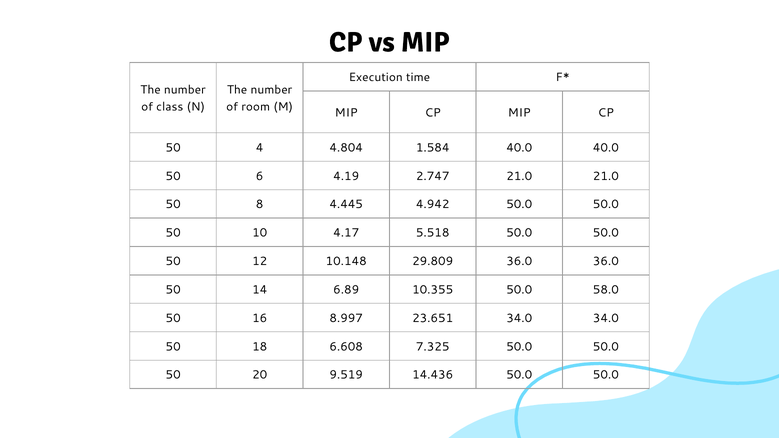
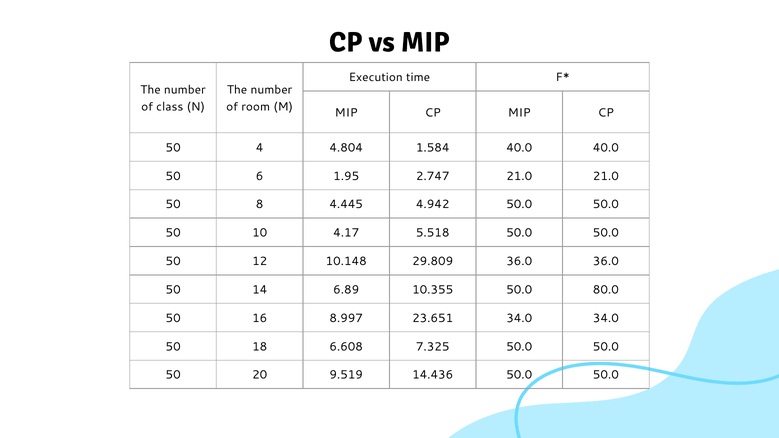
4.19: 4.19 -> 1.95 (346, 176)
58.0: 58.0 -> 80.0 (606, 290)
